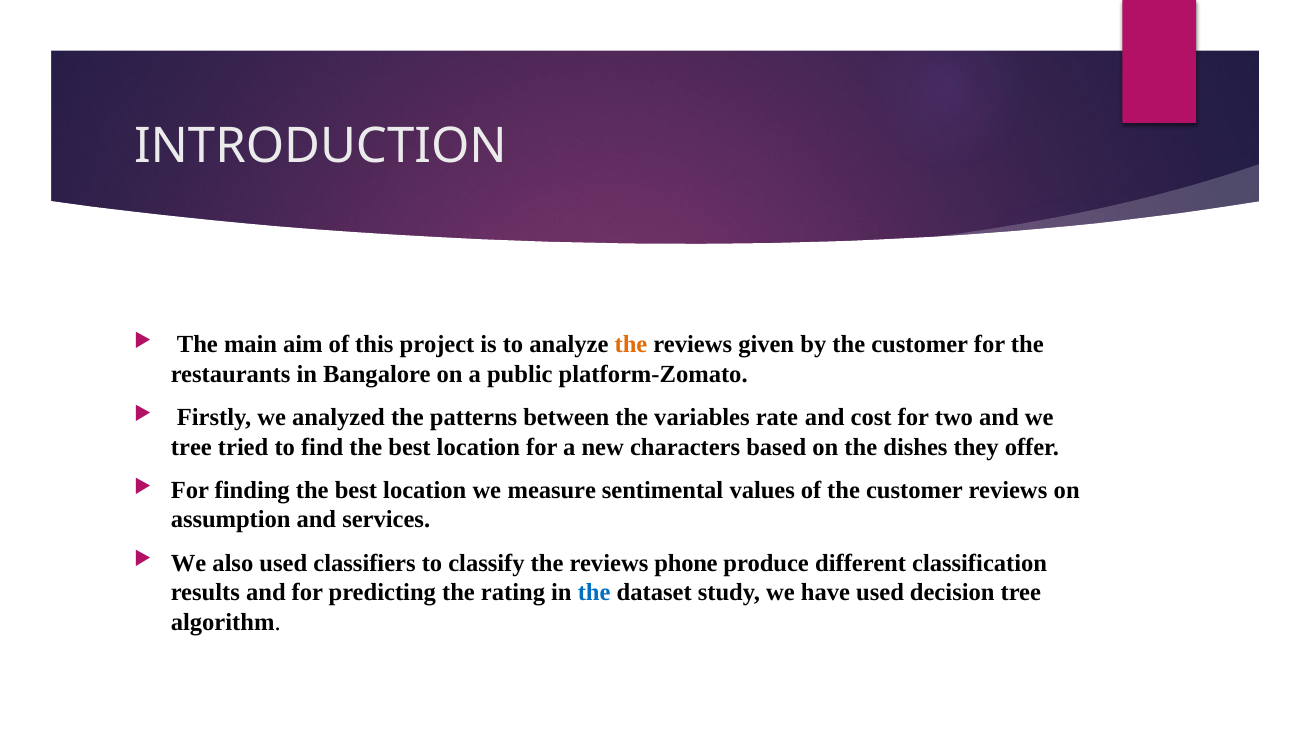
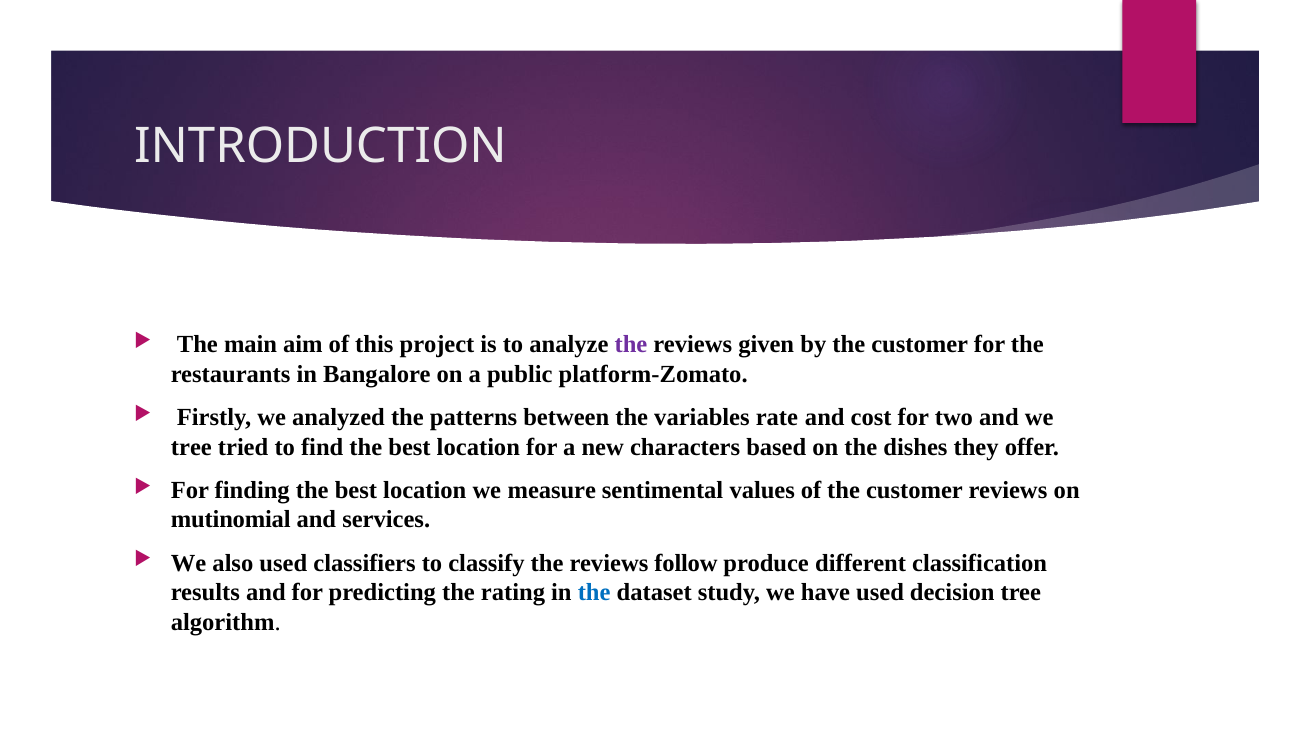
the colour: orange -> purple (631, 345)
assumption: assumption -> mutinomial (231, 519)
phone: phone -> follow (686, 562)
